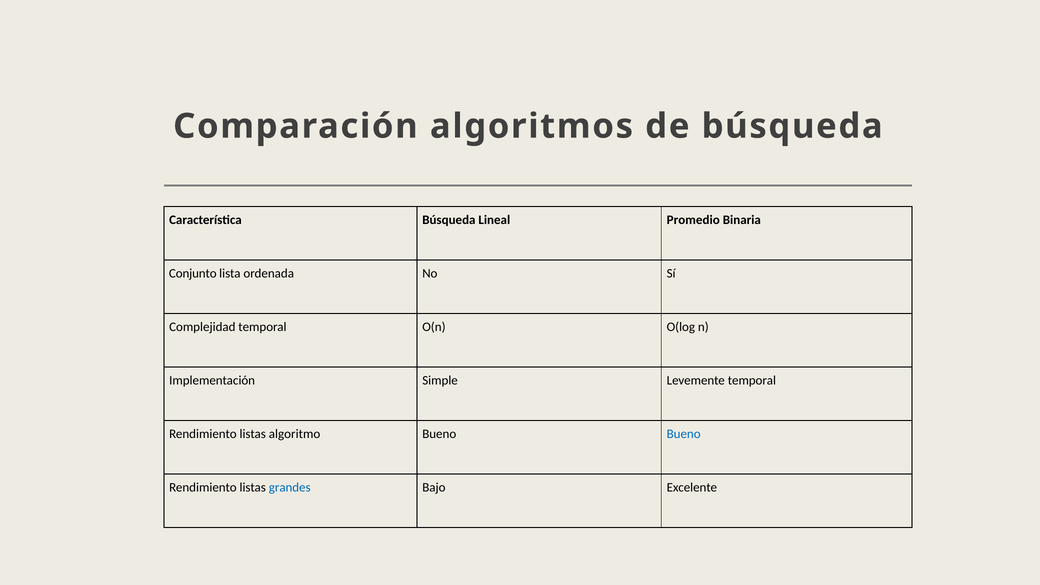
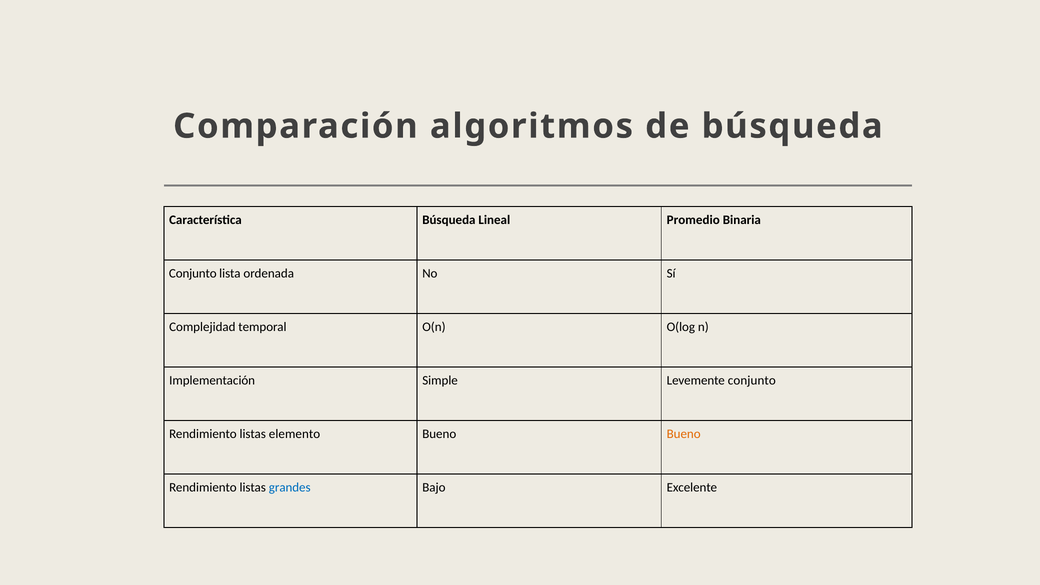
Levemente temporal: temporal -> conjunto (752, 381)
algoritmo: algoritmo -> elemento (295, 434)
Bueno colour: blue -> orange (684, 434)
